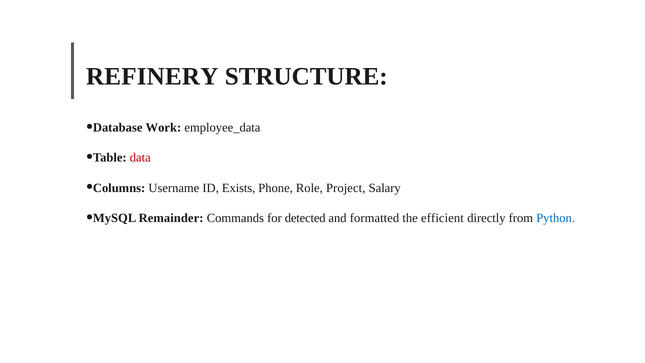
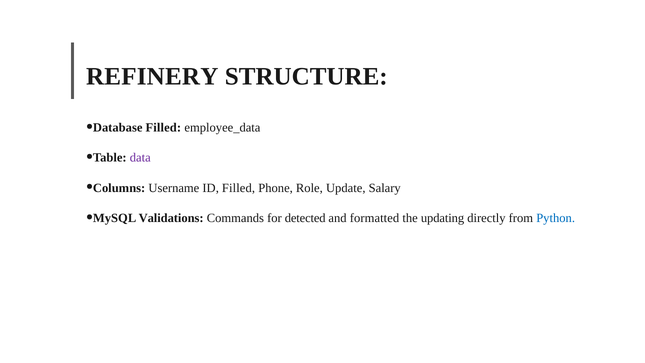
Database Work: Work -> Filled (163, 128)
data colour: red -> purple (140, 158)
ID Exists: Exists -> Filled (239, 188)
Project: Project -> Update (346, 188)
Remainder: Remainder -> Validations (171, 218)
efficient: efficient -> updating (443, 218)
